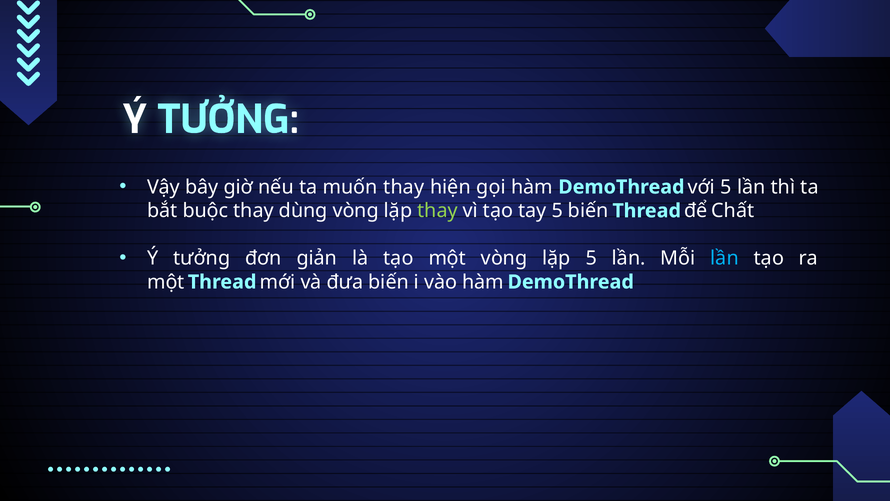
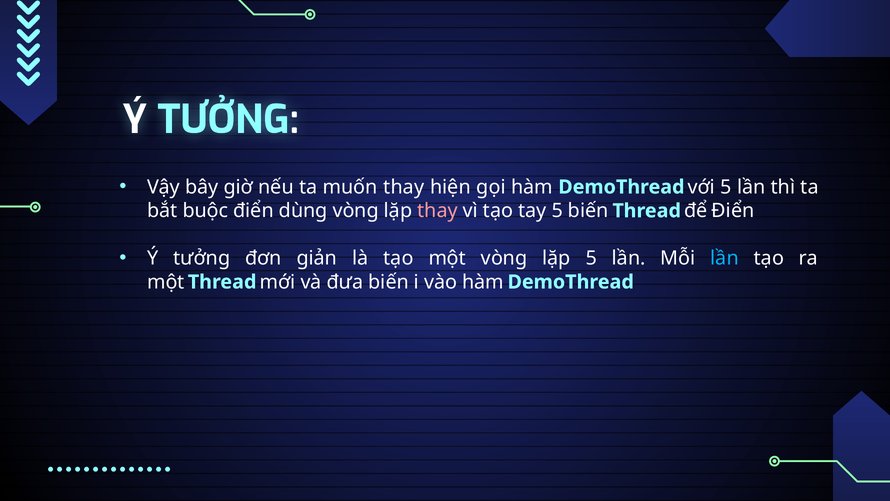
buộc thay: thay -> điển (254, 211)
thay colour: light green -> pink (437, 211)
để Chất: Chất -> Điển (733, 211)
